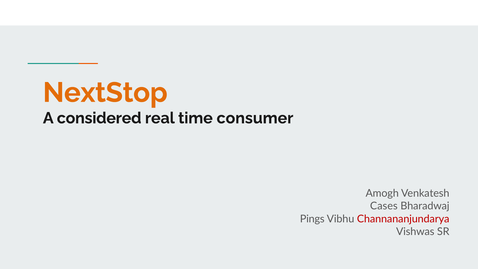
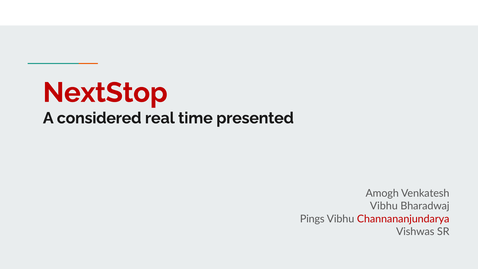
NextStop colour: orange -> red (105, 93)
consumer: consumer -> presented (255, 118)
Cases: Cases -> Vibhu (384, 206)
